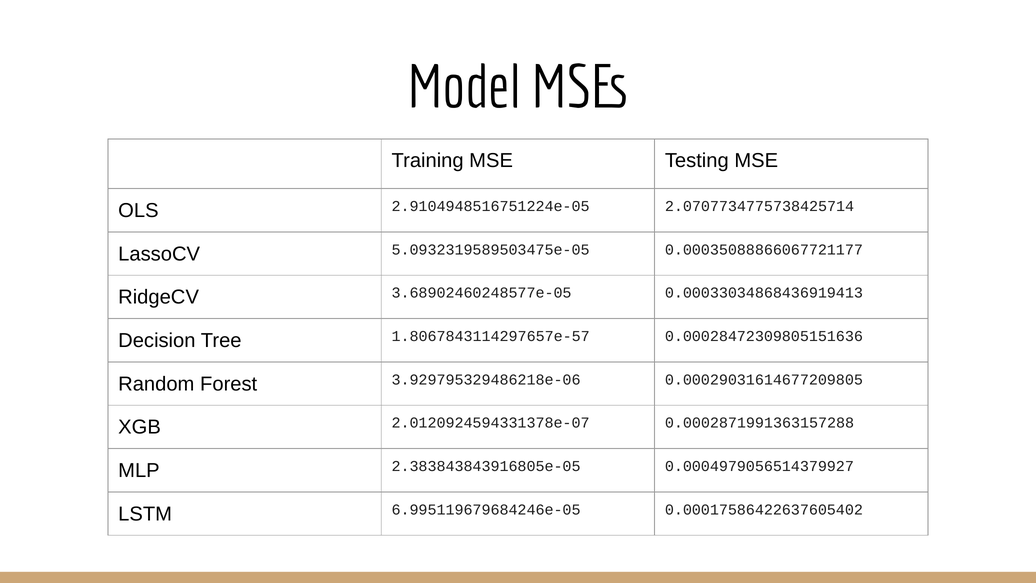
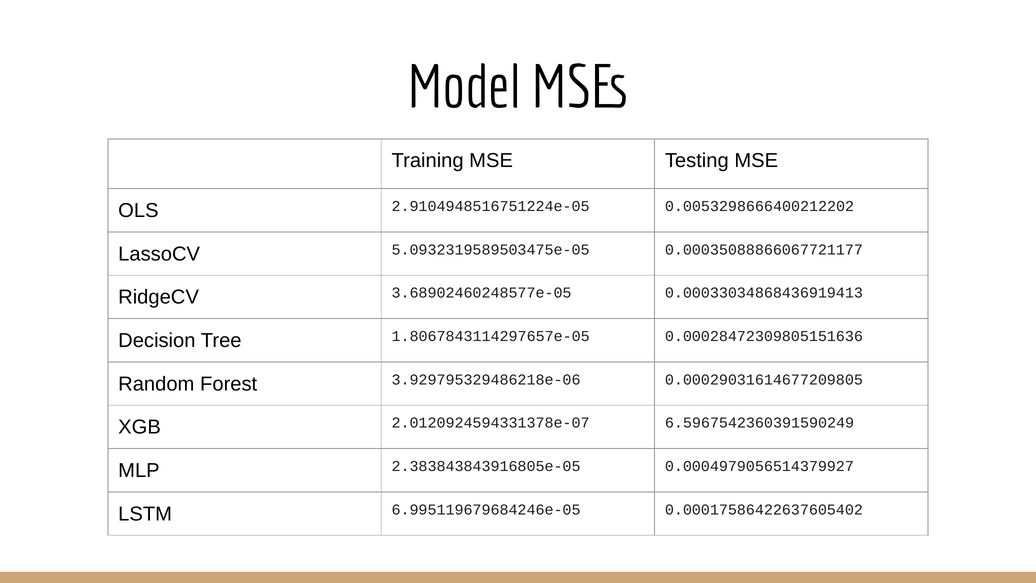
2.0707734775738425714: 2.0707734775738425714 -> 0.0053298666400212202 (760, 206)
1.8067843114297657e-57: 1.8067843114297657e-57 -> 1.8067843114297657e-05 (491, 336)
0.0002871991363157288: 0.0002871991363157288 -> 6.5967542360391590249 (760, 423)
